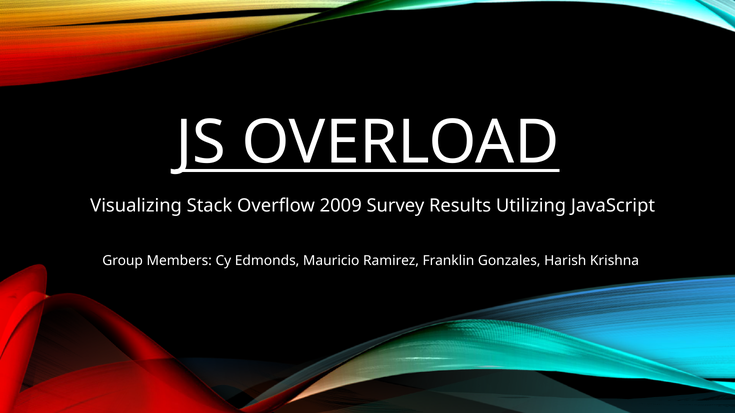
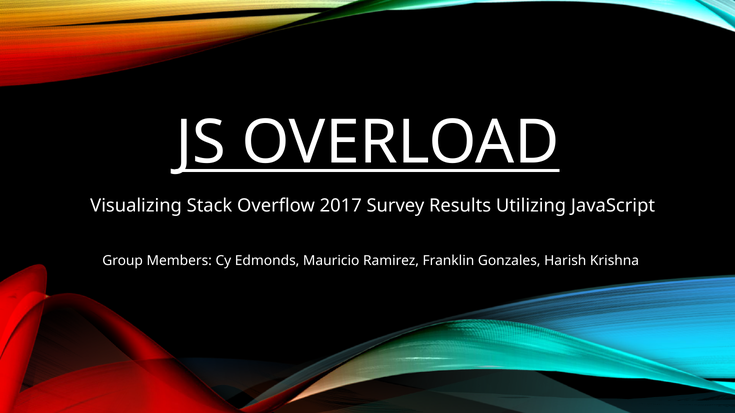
2009: 2009 -> 2017 (341, 206)
